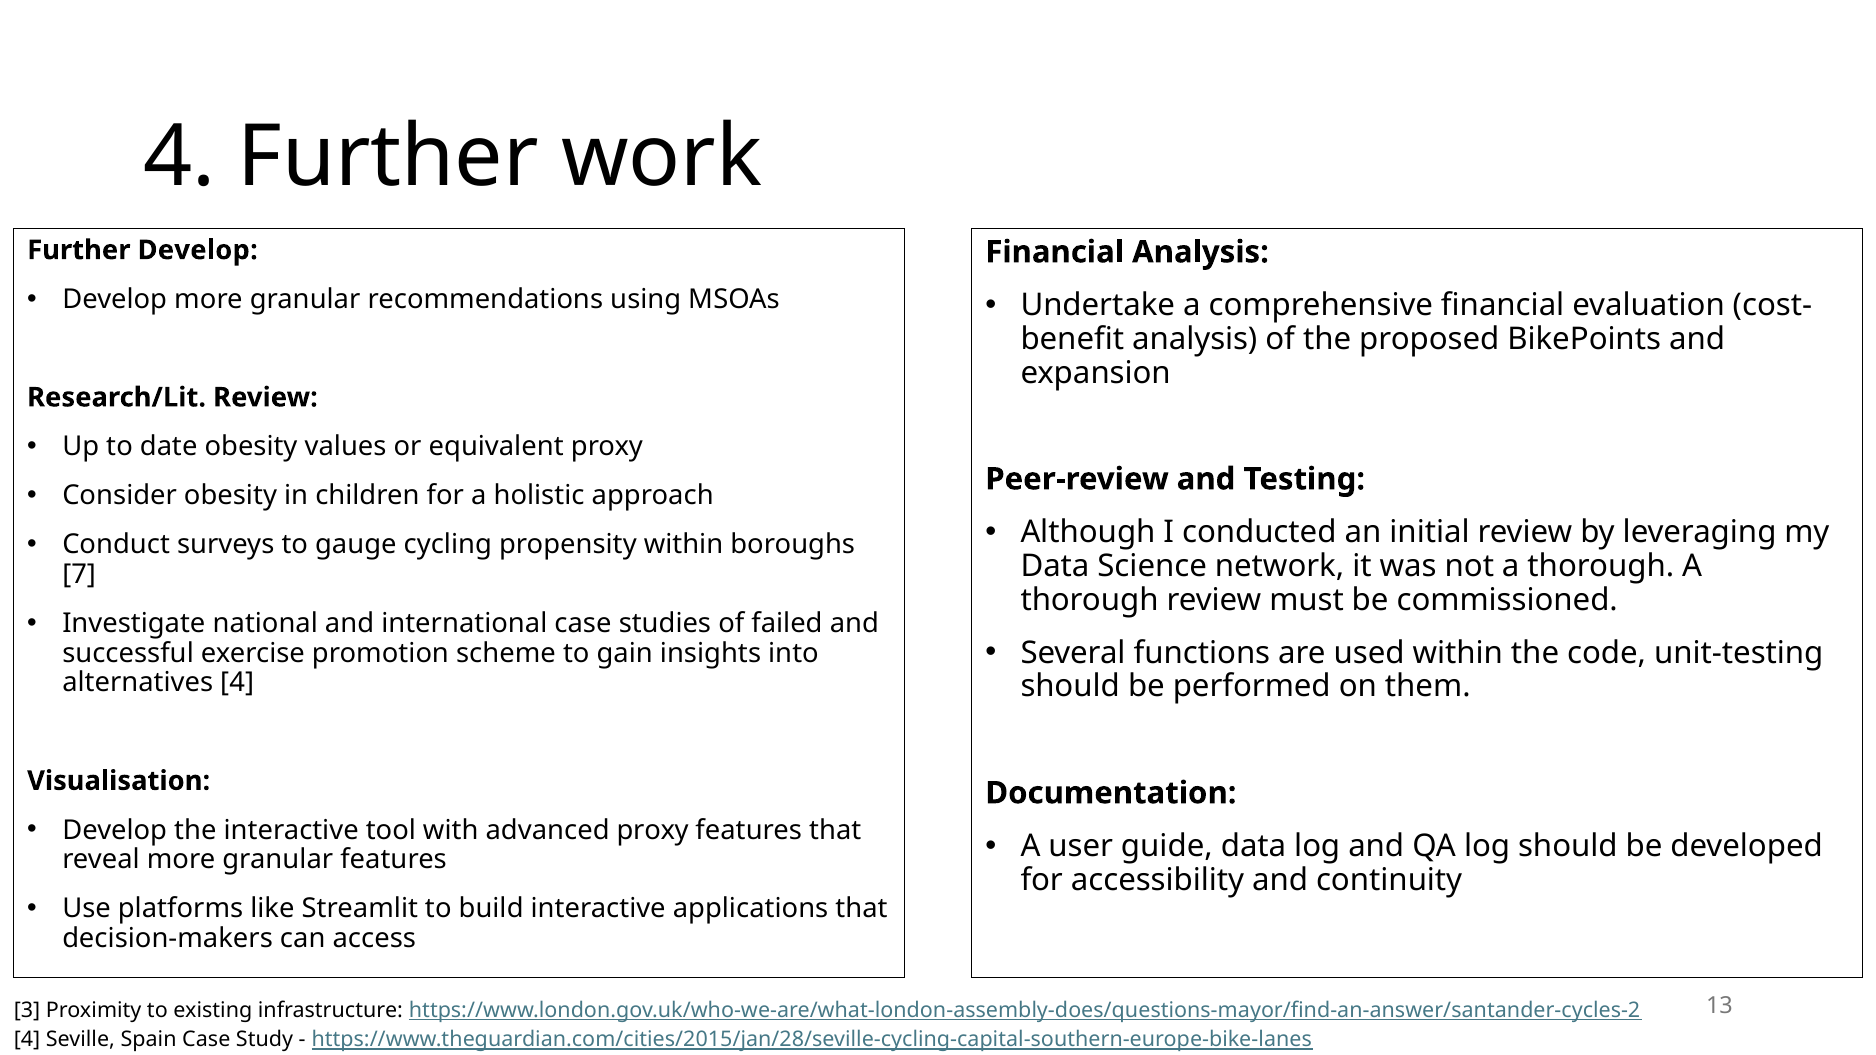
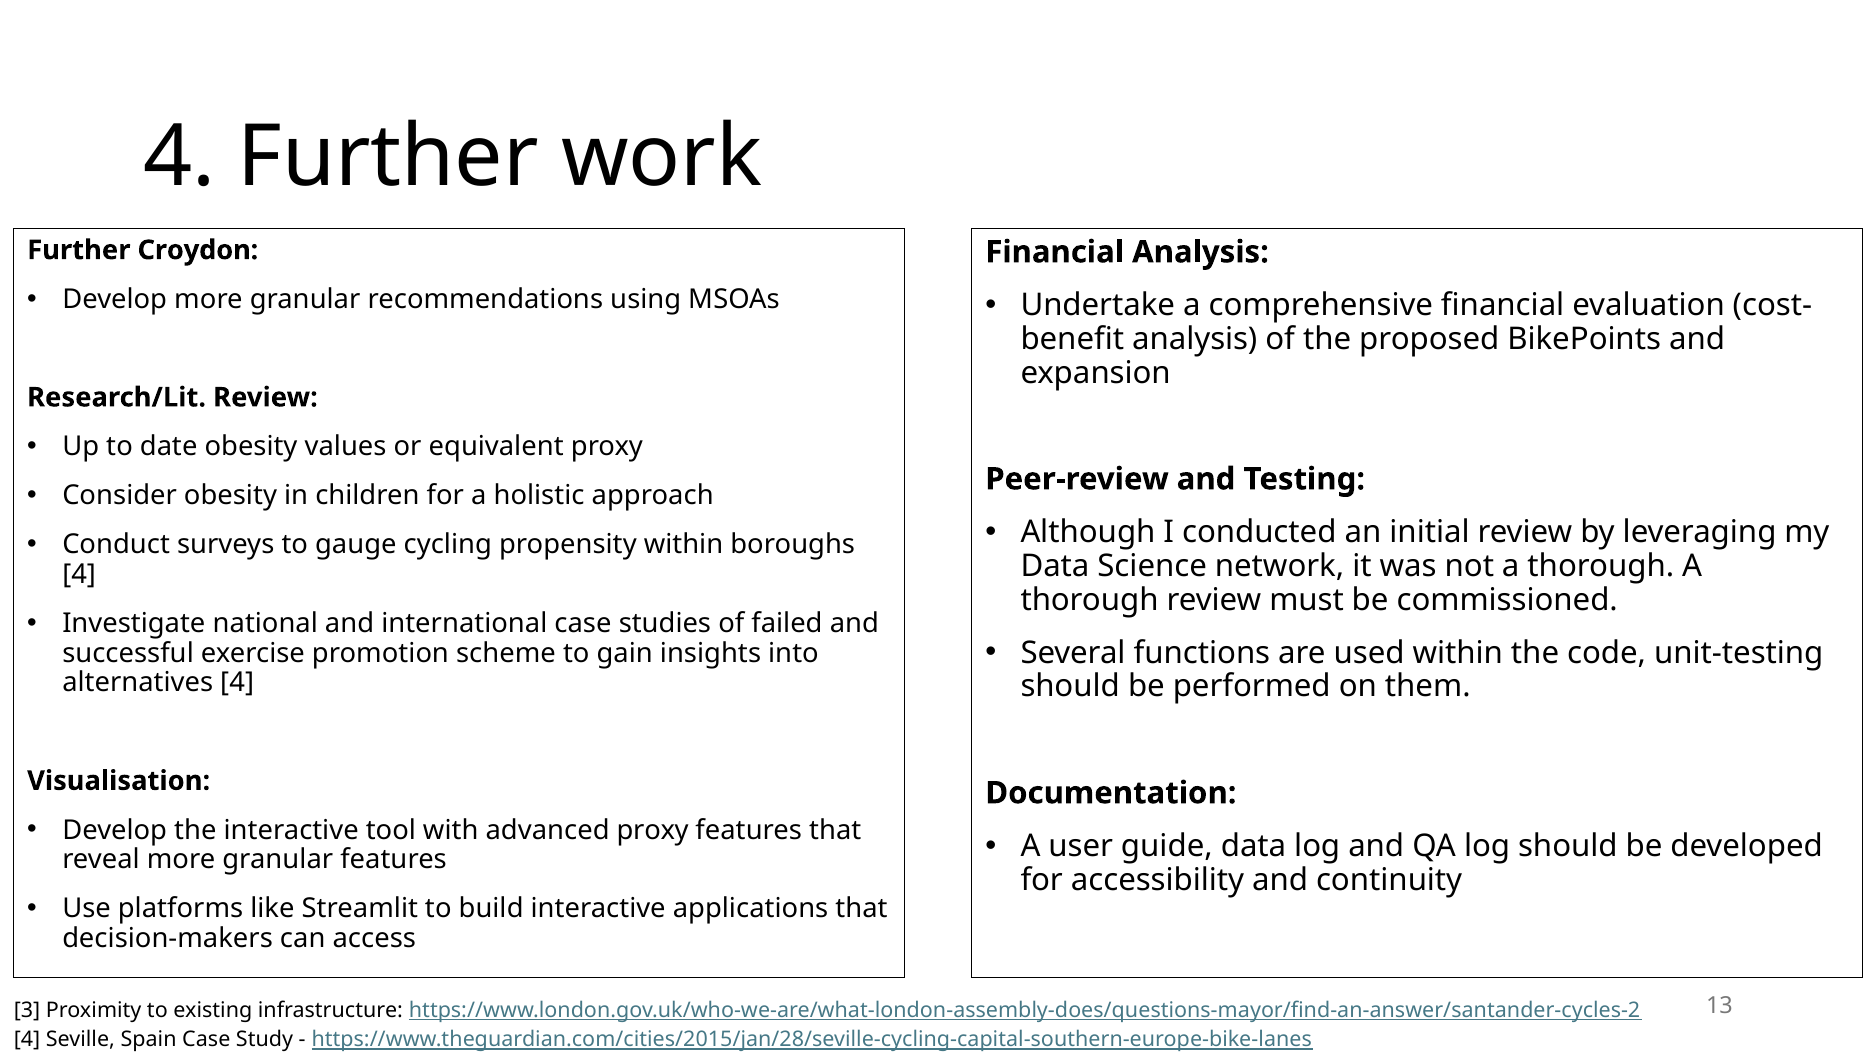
Further Develop: Develop -> Croydon (198, 250)
7: 7 -> 4 (79, 575)
